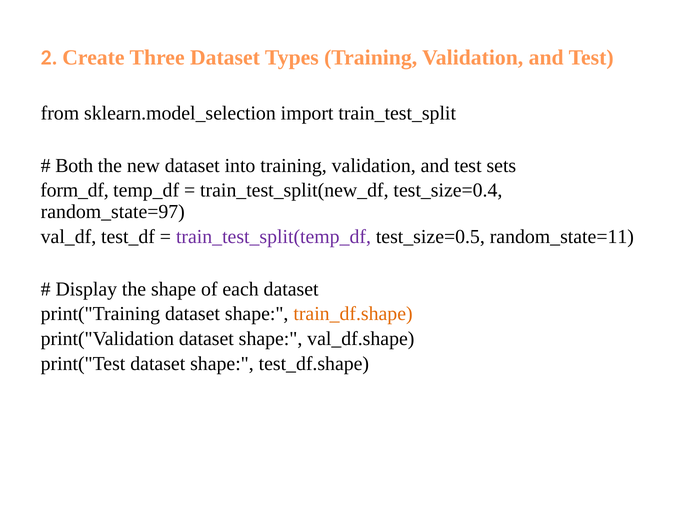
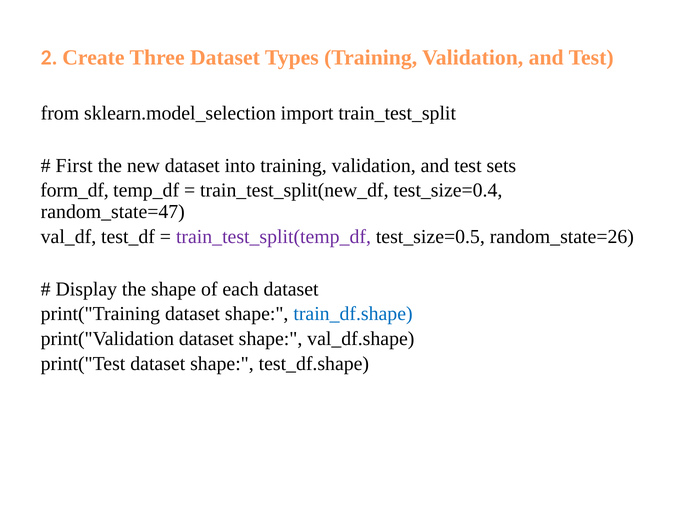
Both: Both -> First (74, 166)
random_state=97: random_state=97 -> random_state=47 (113, 212)
random_state=11: random_state=11 -> random_state=26 (562, 237)
train_df.shape colour: orange -> blue (353, 314)
